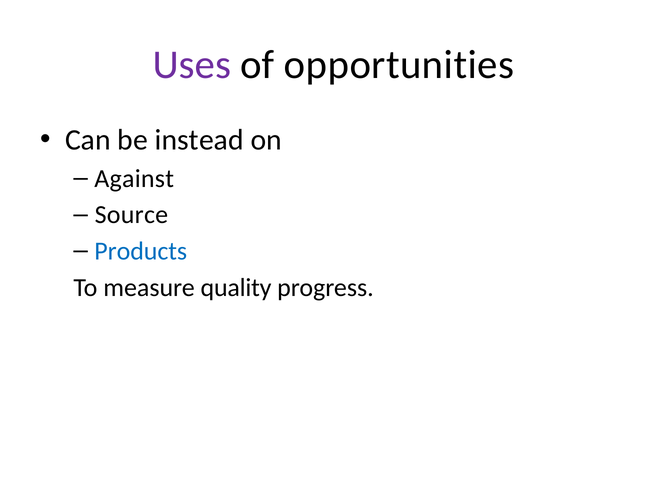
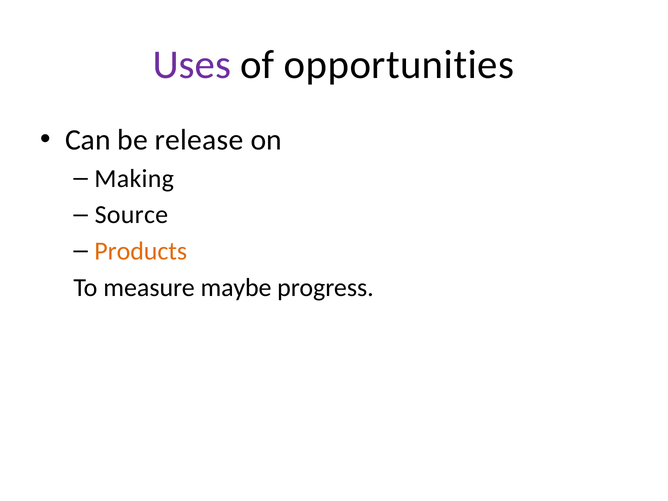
instead: instead -> release (199, 140)
Against: Against -> Making (134, 178)
Products colour: blue -> orange (141, 251)
quality: quality -> maybe (236, 288)
